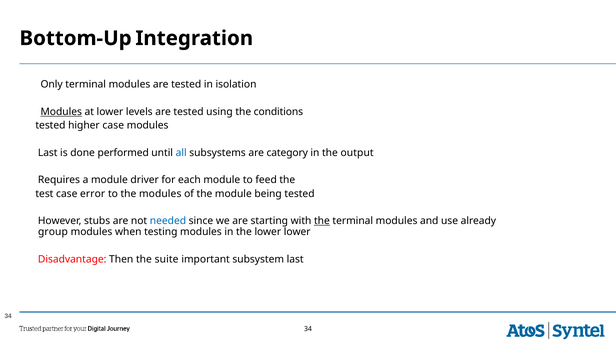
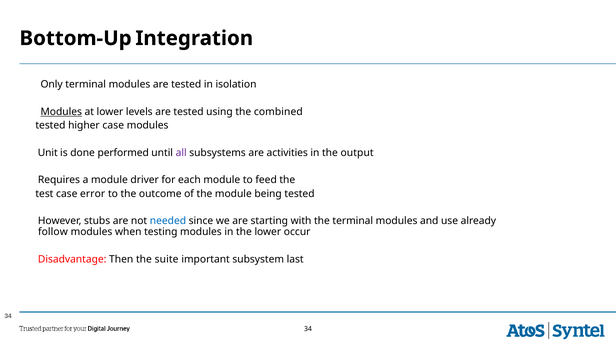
conditions: conditions -> combined (278, 111)
Last: Last -> Unit (48, 152)
all colour: blue -> purple (181, 152)
category: category -> activities (287, 152)
the modules: modules -> outcome (160, 193)
the underline: present -> none (322, 221)
group: group -> follow (53, 232)
lower lower: lower -> occur (297, 232)
